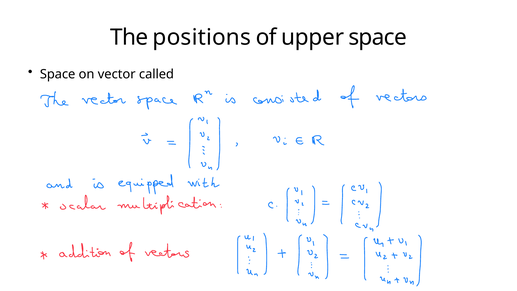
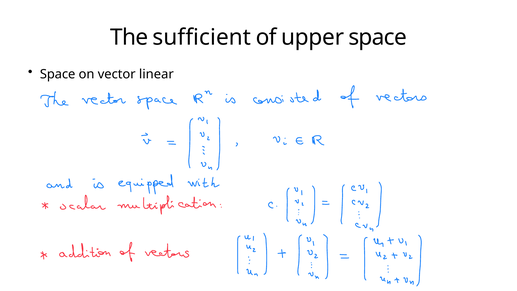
positions: positions -> sufficient (202, 37)
called: called -> linear (156, 74)
